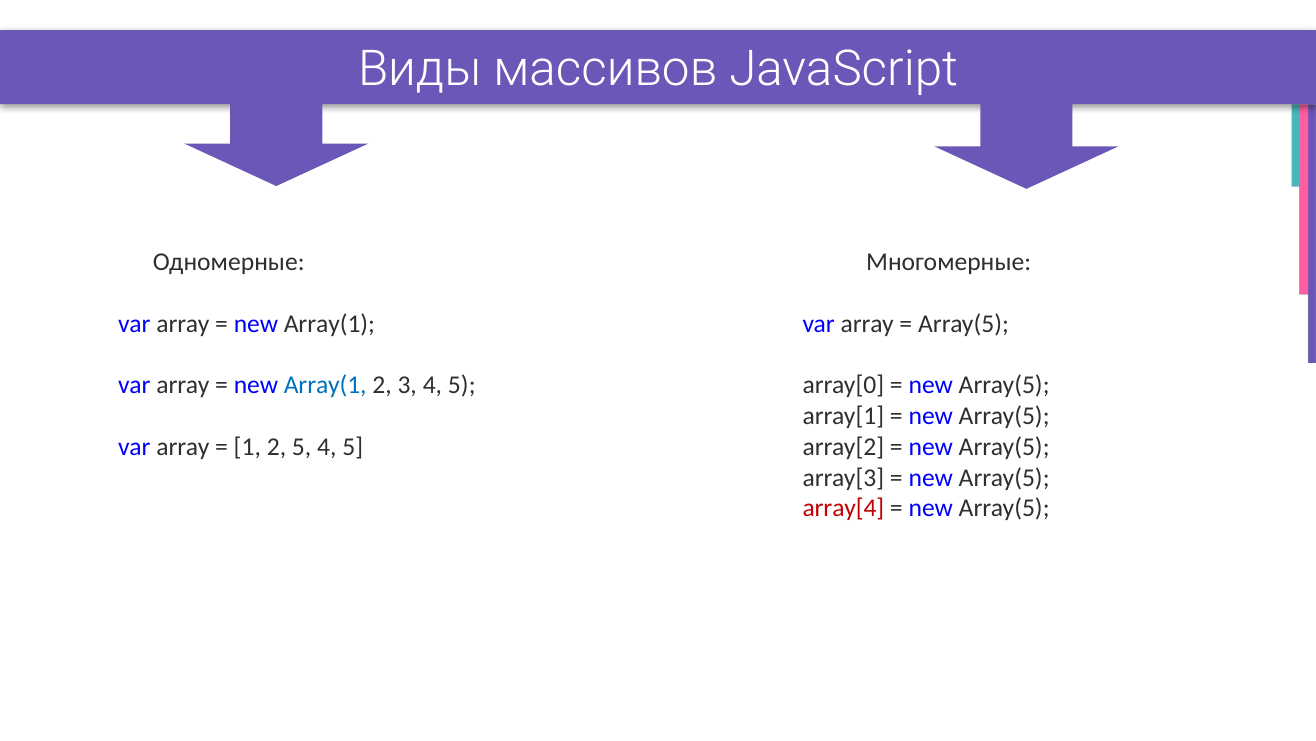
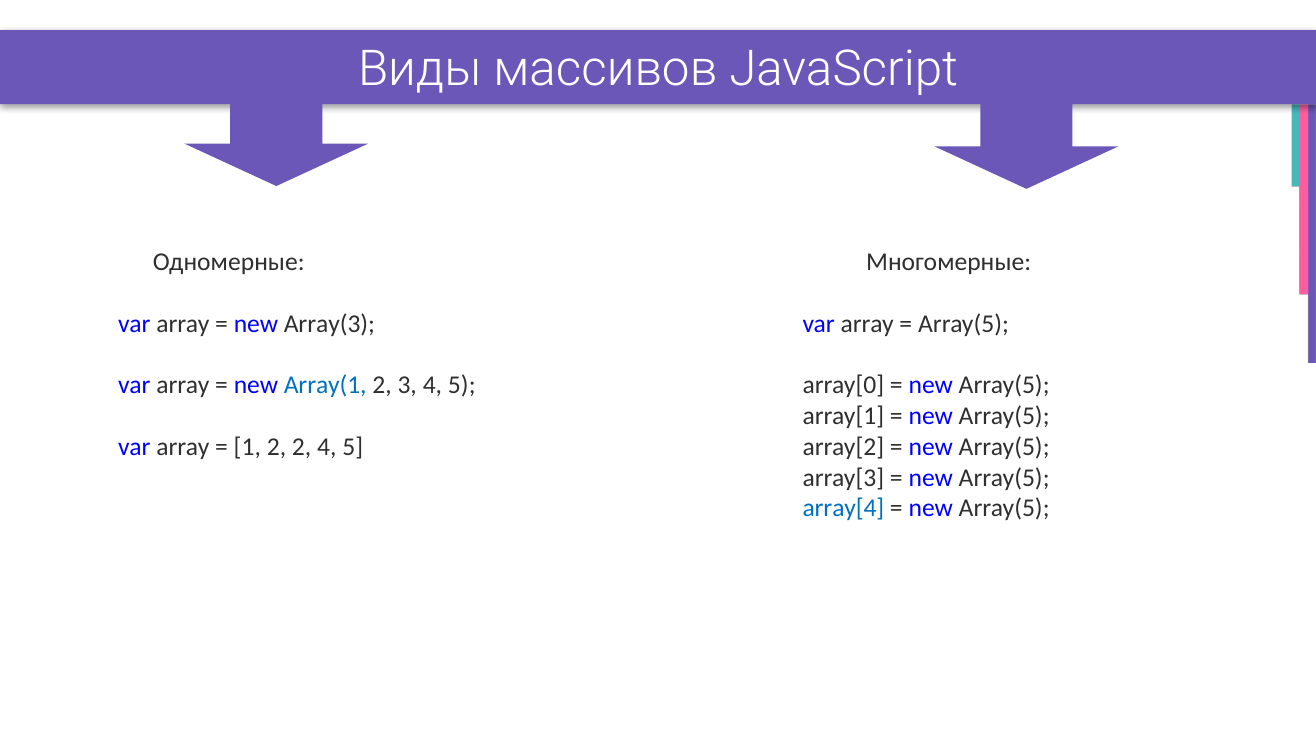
Array(1: Array(1 -> Array(3 (329, 324)
2 5: 5 -> 2 (302, 446)
array[4 colour: red -> blue (843, 508)
